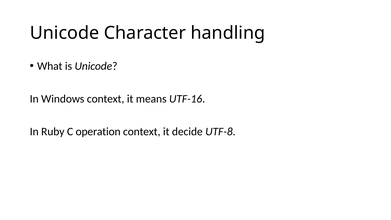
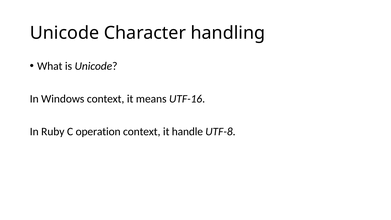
decide: decide -> handle (187, 132)
